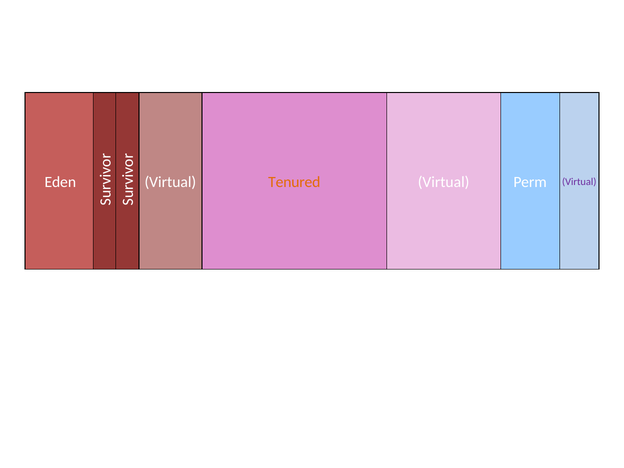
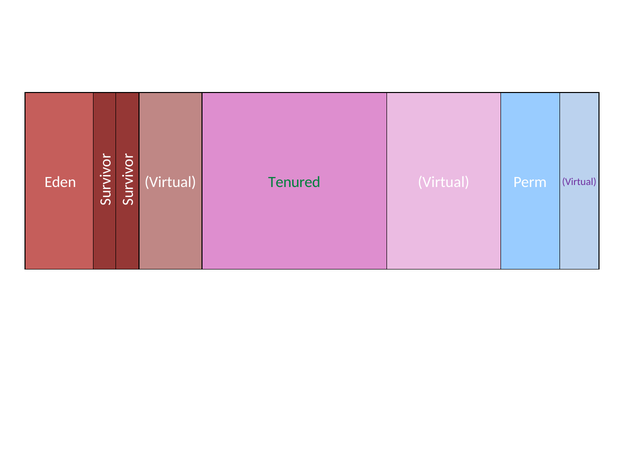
Tenured colour: orange -> green (294, 182)
